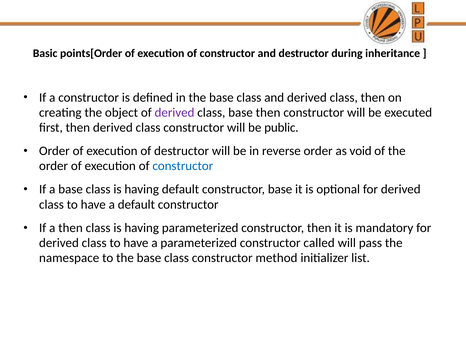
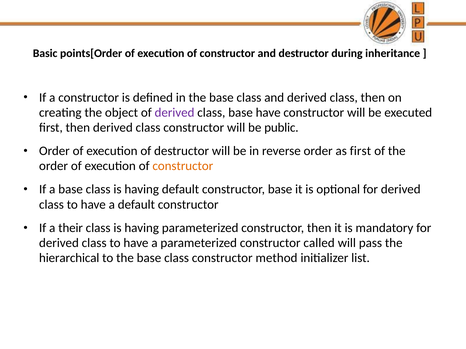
base then: then -> have (268, 113)
as void: void -> first (360, 151)
constructor colour: blue -> orange (183, 166)
a then: then -> their (71, 228)
namespace: namespace -> hierarchical (69, 258)
